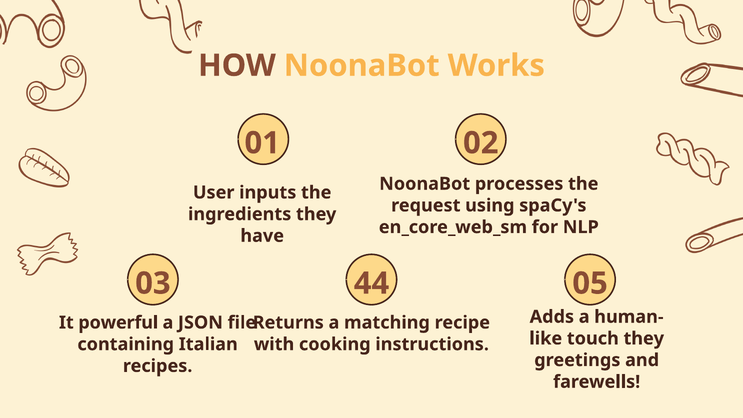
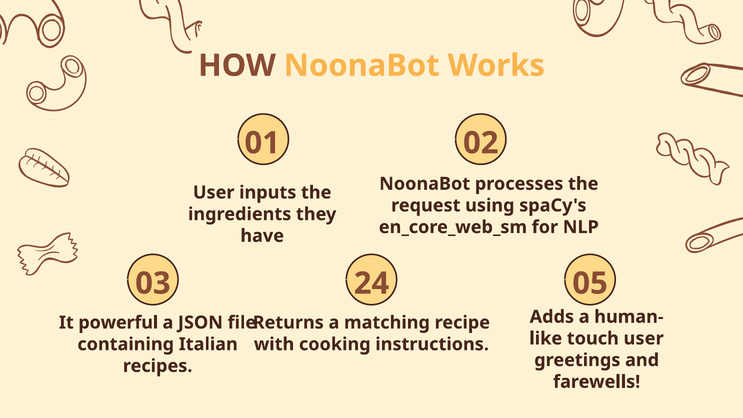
44: 44 -> 24 (371, 283)
touch they: they -> user (644, 338)
